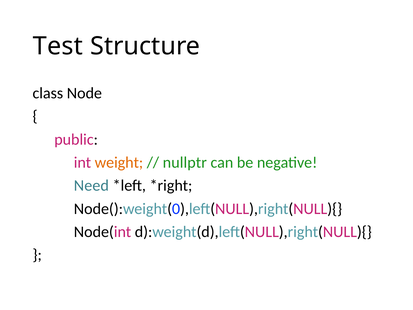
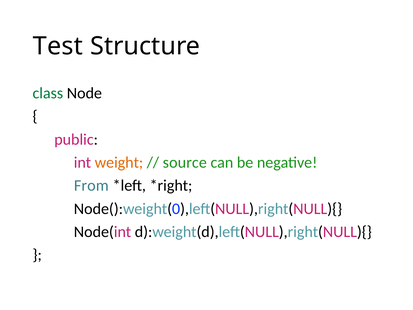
class colour: black -> green (48, 93)
nullptr: nullptr -> source (185, 162)
Need: Need -> From (91, 185)
